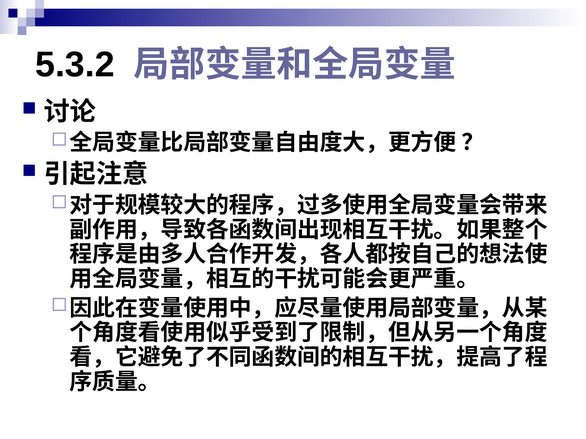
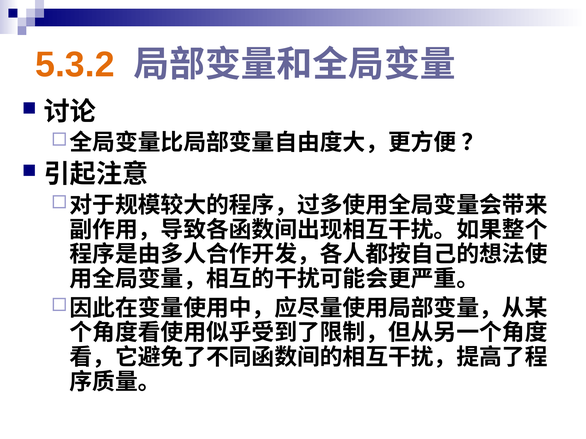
5.3.2 colour: black -> orange (75, 65)
